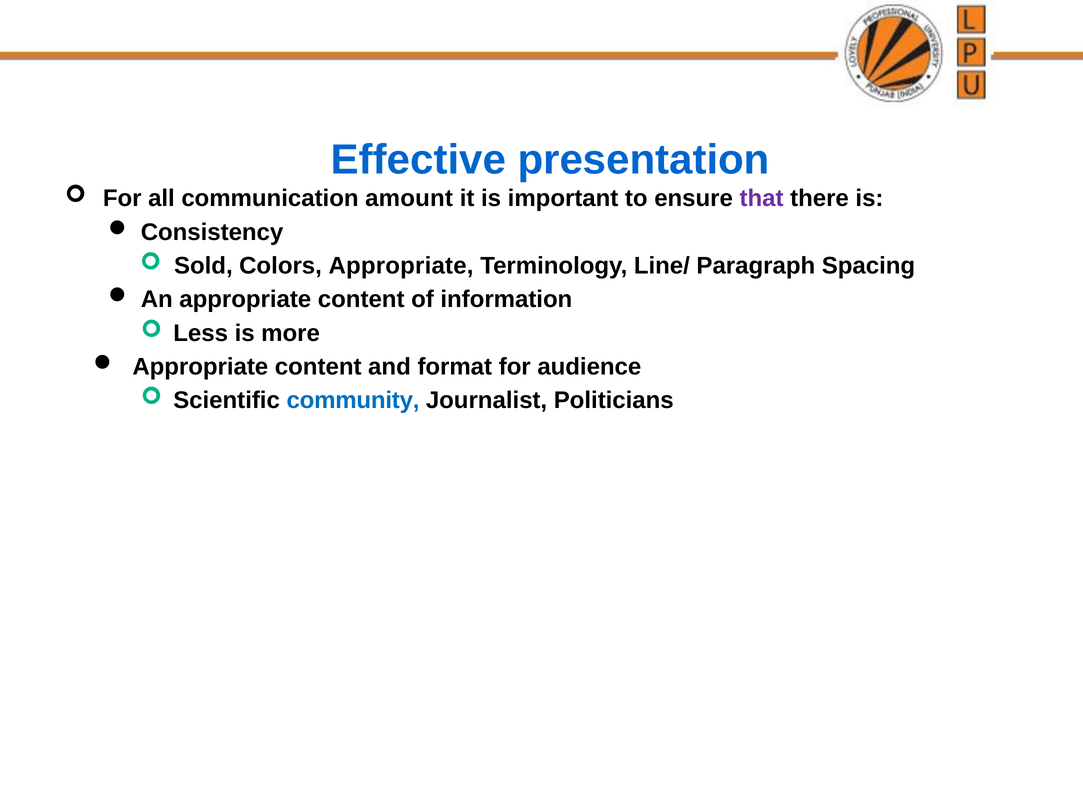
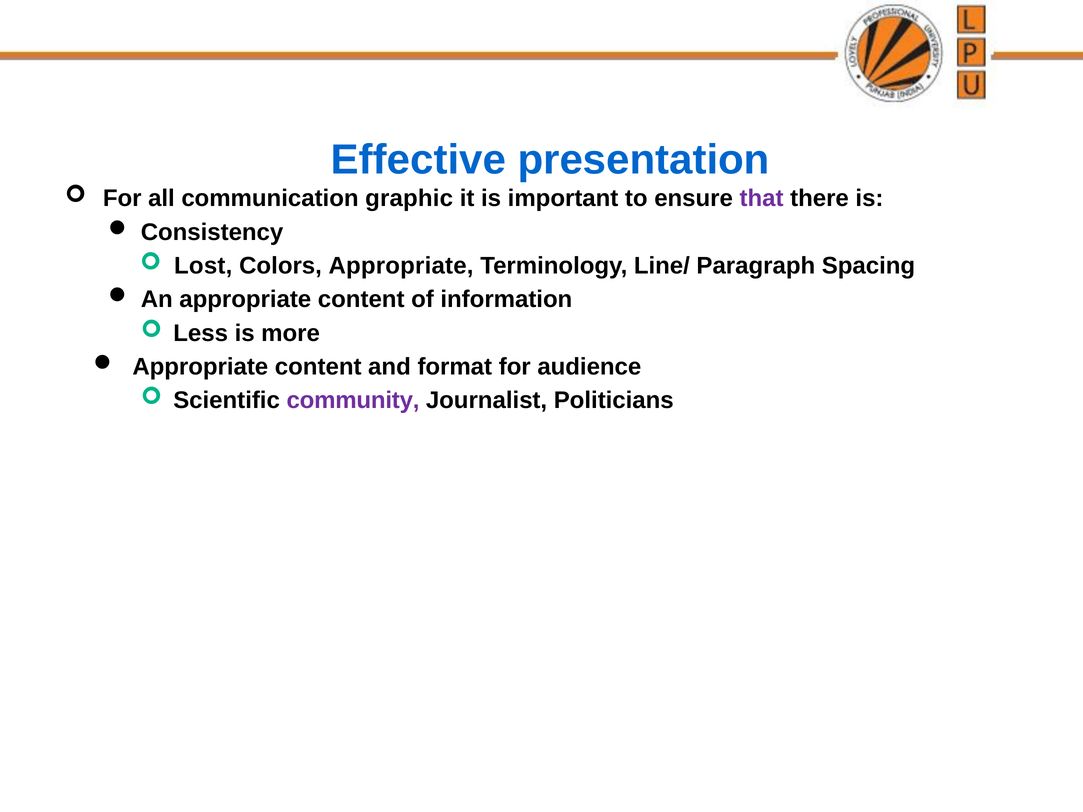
amount: amount -> graphic (409, 198)
Sold: Sold -> Lost (203, 266)
community colour: blue -> purple (353, 401)
